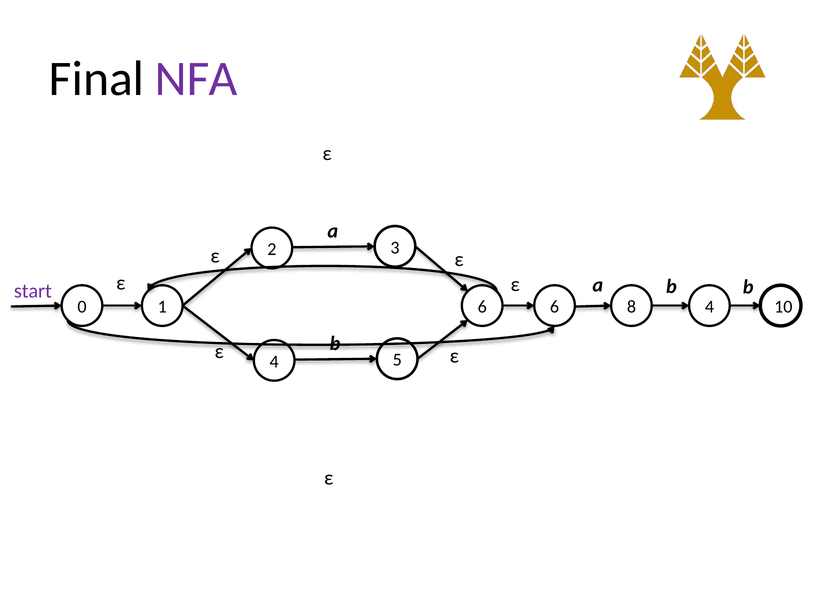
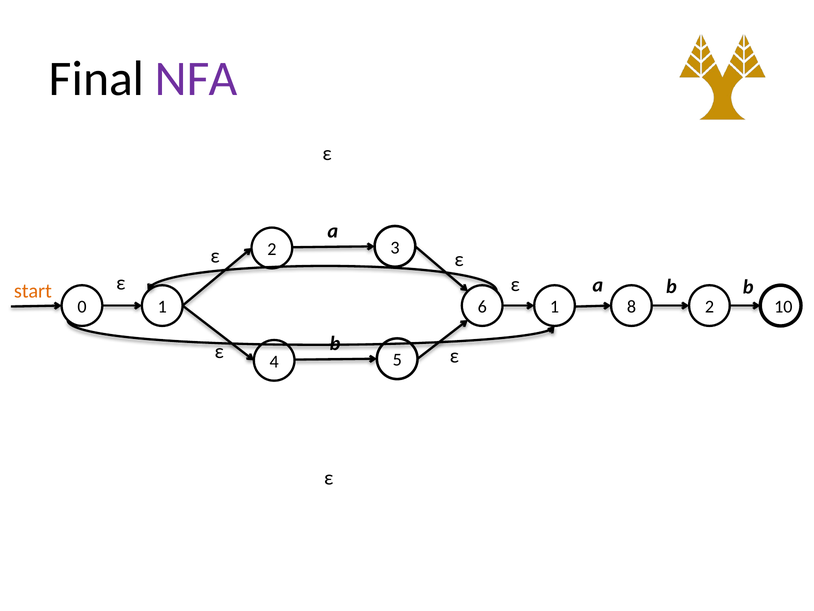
start colour: purple -> orange (33, 291)
6 6: 6 -> 1 (555, 307)
8 4: 4 -> 2 (709, 307)
